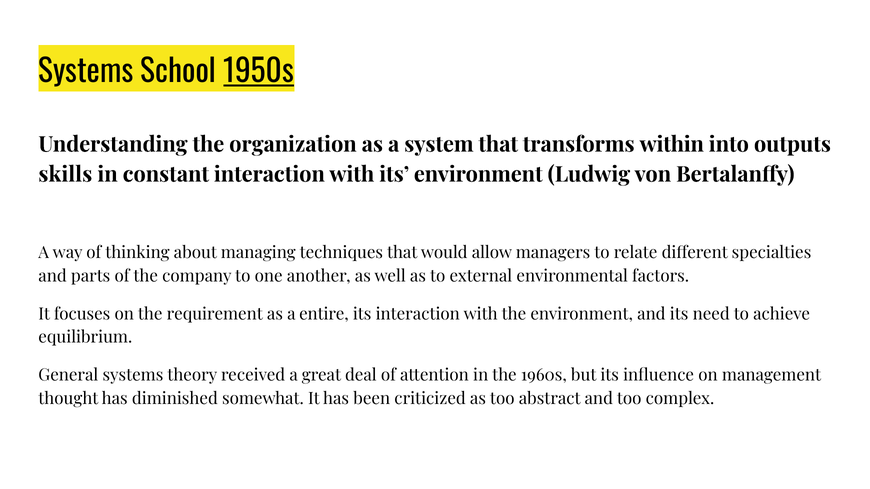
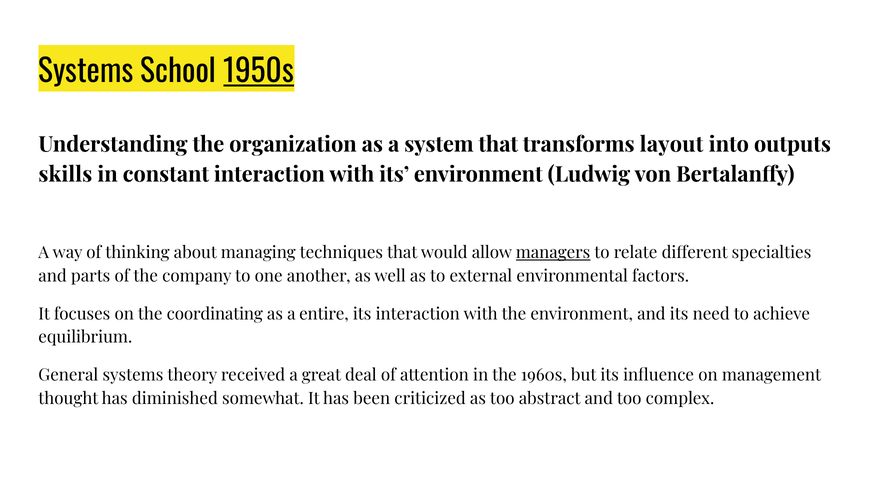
within: within -> layout (672, 145)
managers underline: none -> present (553, 253)
requirement: requirement -> coordinating (215, 314)
